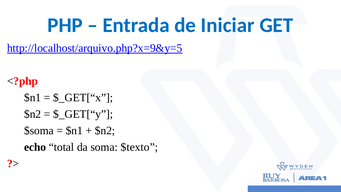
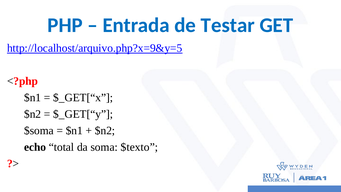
Iniciar: Iniciar -> Testar (228, 25)
